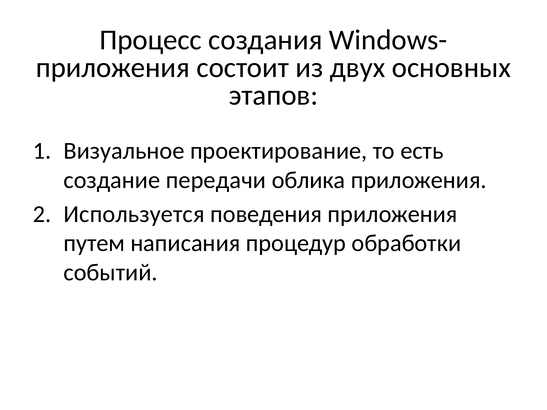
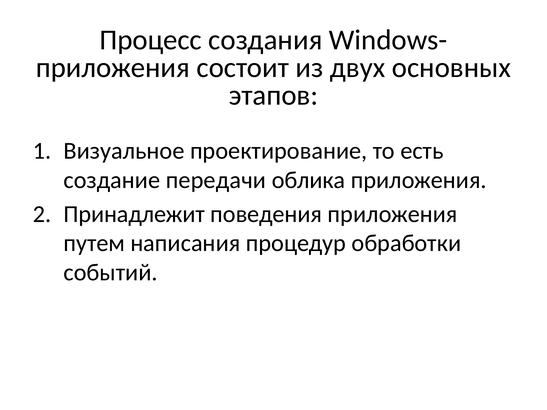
Используется: Используется -> Принадлежит (134, 214)
